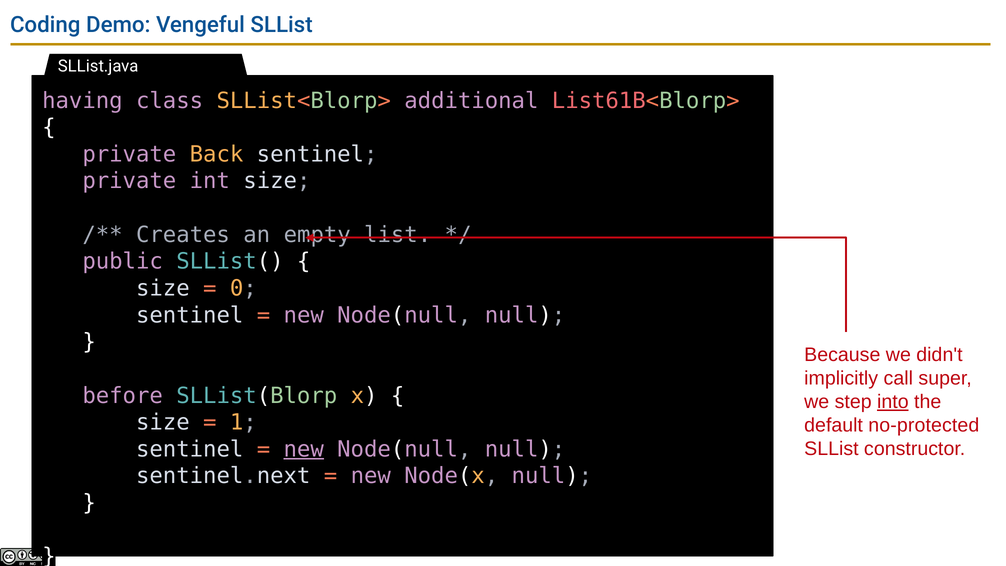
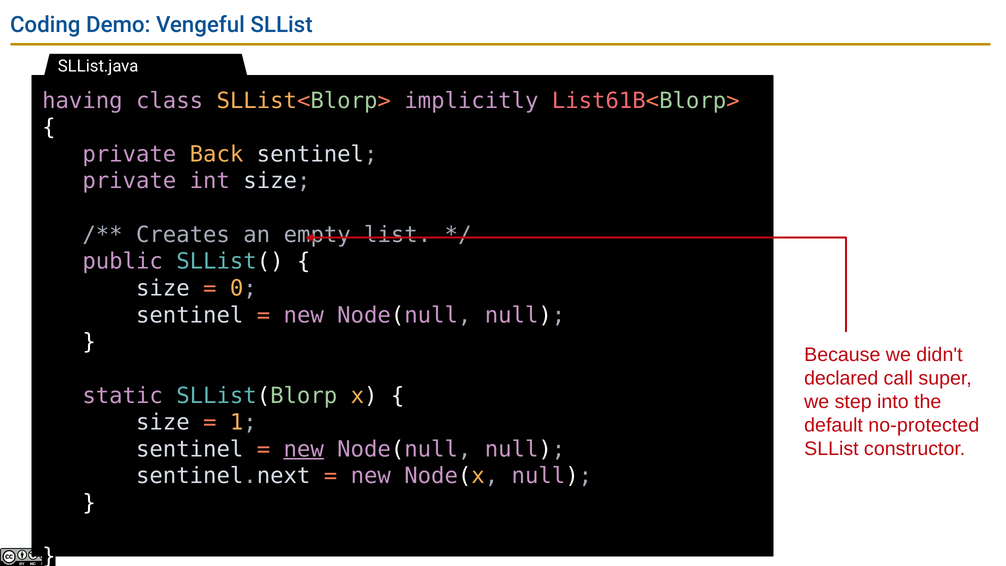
additional: additional -> implicitly (471, 101)
implicitly: implicitly -> declared (841, 378)
before: before -> static (123, 396)
into underline: present -> none (893, 402)
